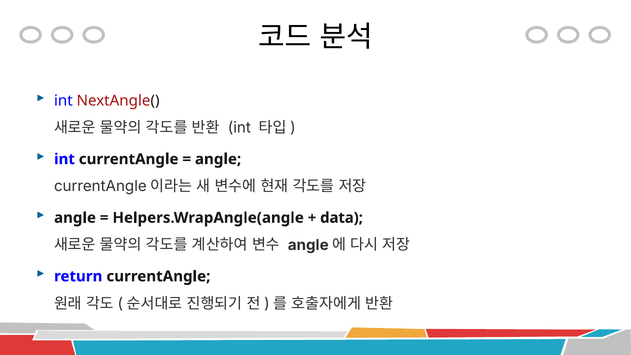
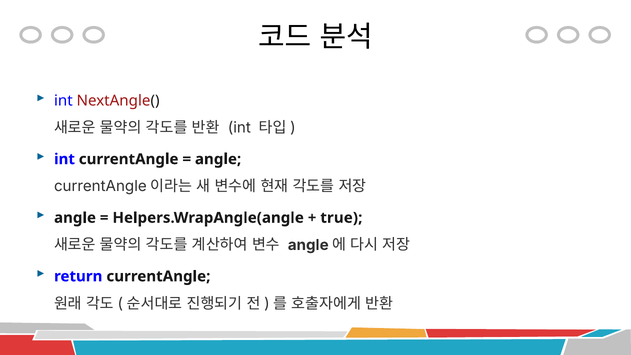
data: data -> true (341, 218)
